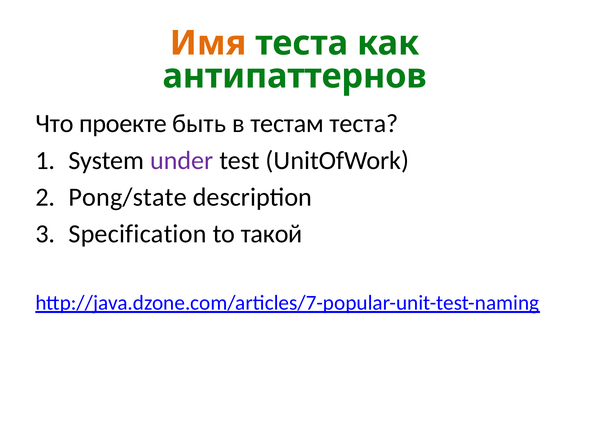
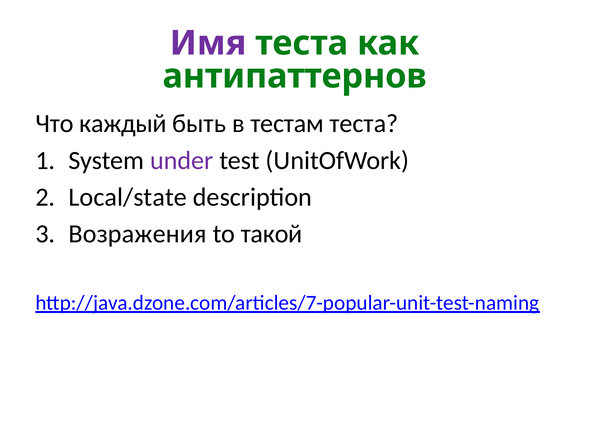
Имя colour: orange -> purple (208, 43)
проекте: проекте -> каждый (123, 124)
Pong/state: Pong/state -> Local/state (128, 197)
Specification: Specification -> Возражения (138, 234)
